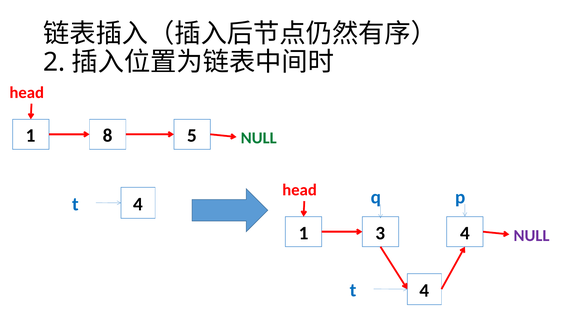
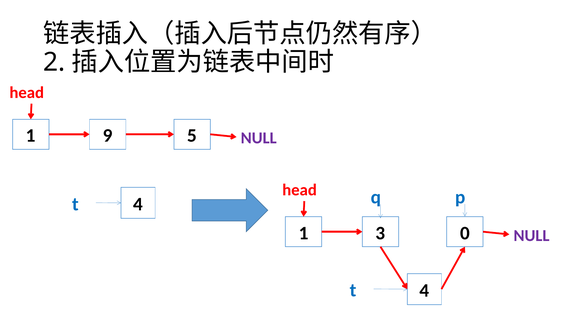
8: 8 -> 9 (108, 136)
NULL colour: green -> purple (259, 138)
3 4: 4 -> 0 (465, 233)
